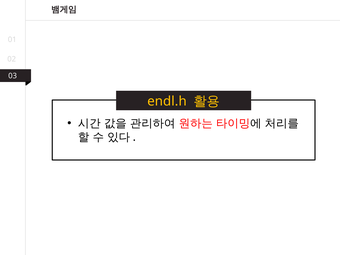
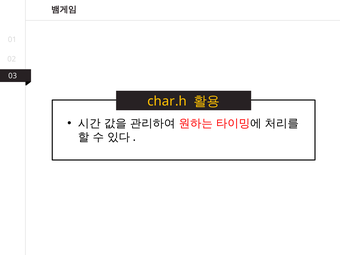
endl.h: endl.h -> char.h (167, 101)
